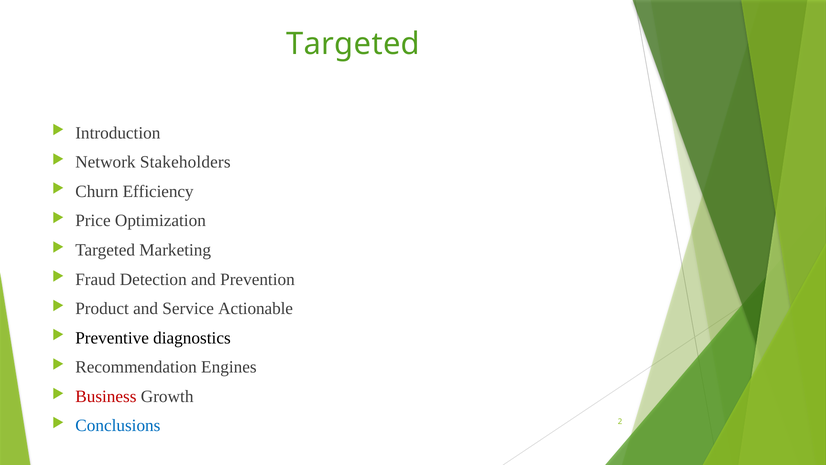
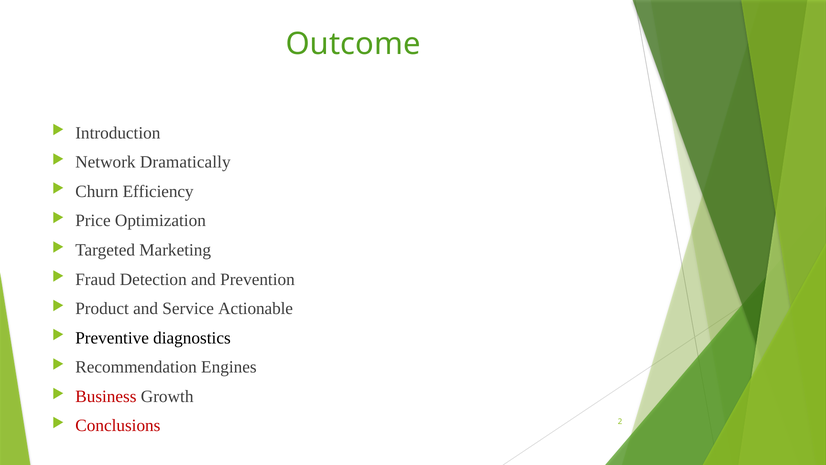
Targeted: Targeted -> Outcome (353, 44)
Stakeholders: Stakeholders -> Dramatically (185, 162)
Conclusions colour: blue -> red (118, 425)
